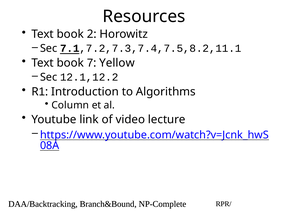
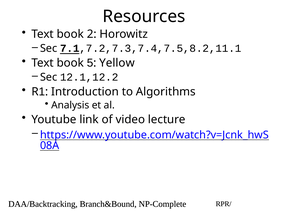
7: 7 -> 5 (90, 63)
Column: Column -> Analysis (70, 105)
